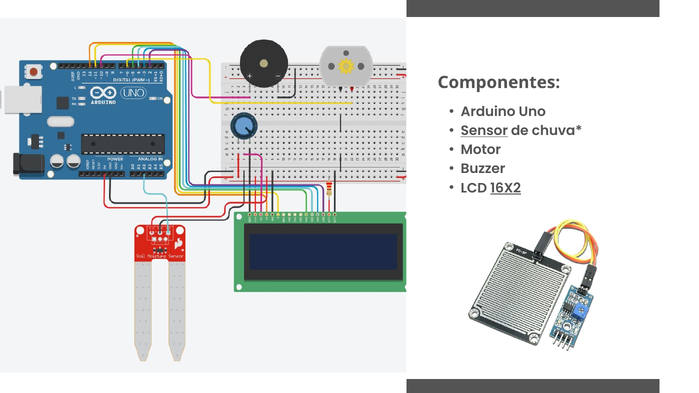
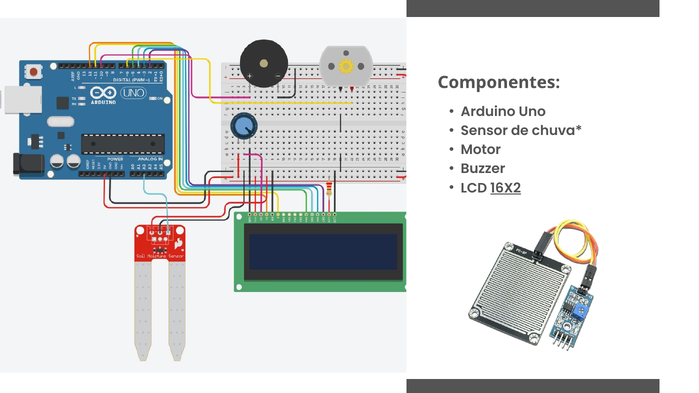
Sensor underline: present -> none (484, 131)
